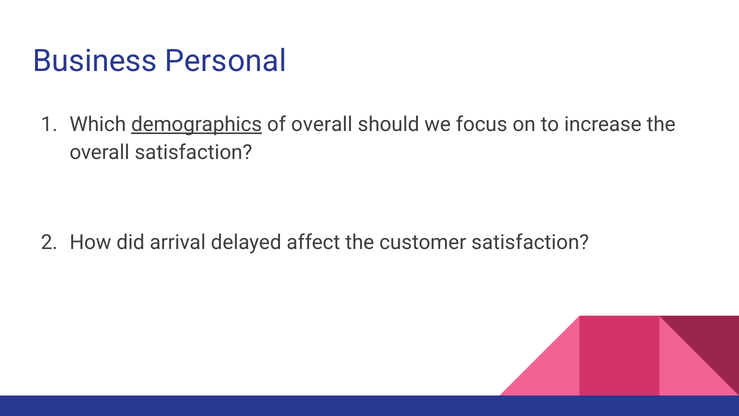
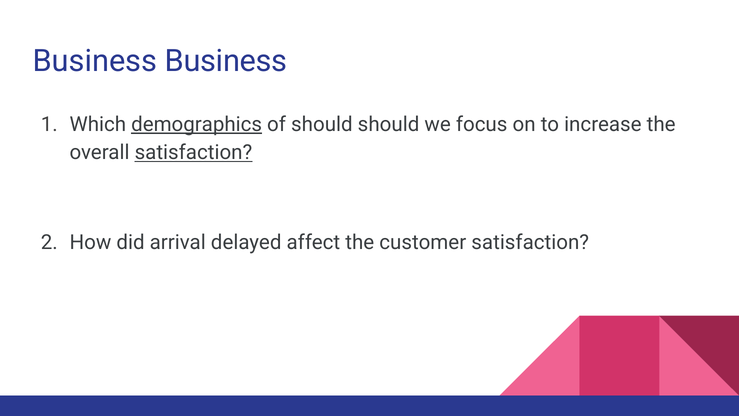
Business Personal: Personal -> Business (226, 61)
of overall: overall -> should (322, 124)
satisfaction underline: none -> present (193, 153)
